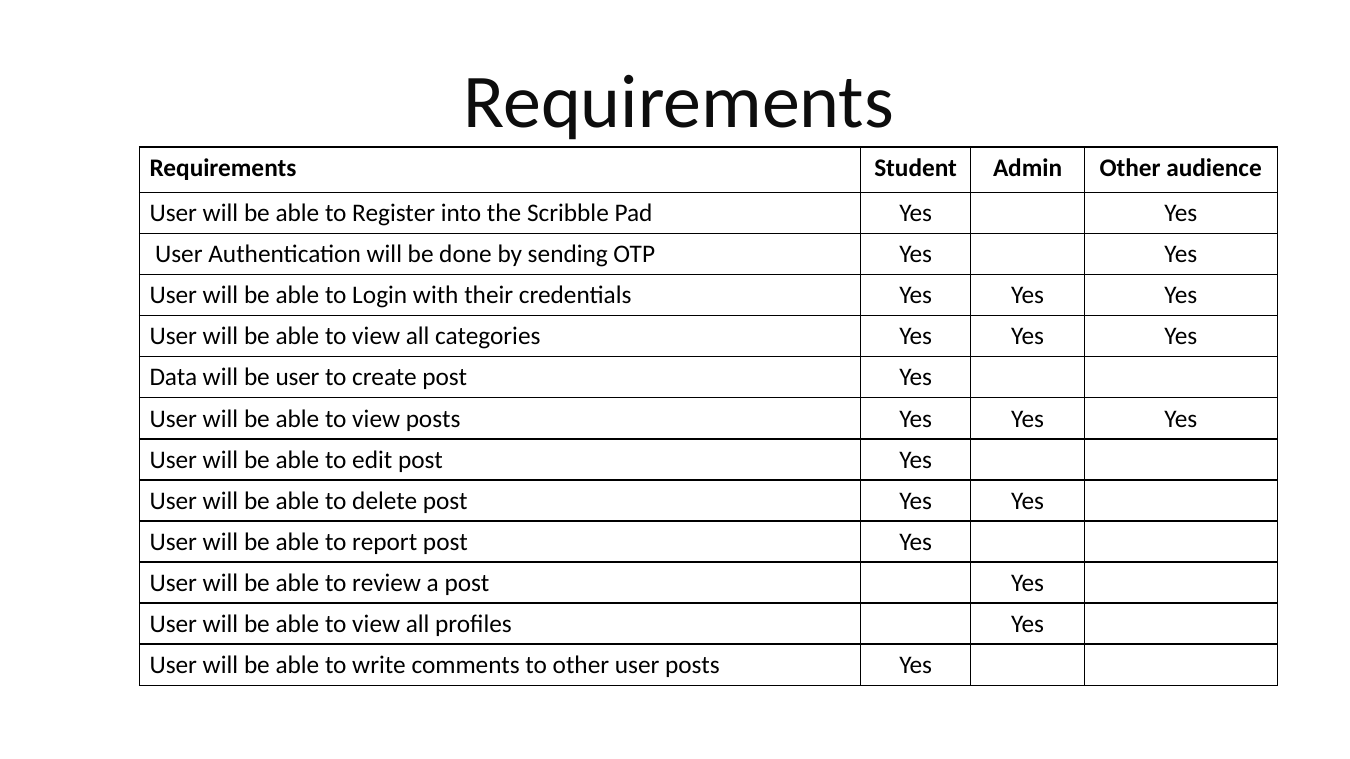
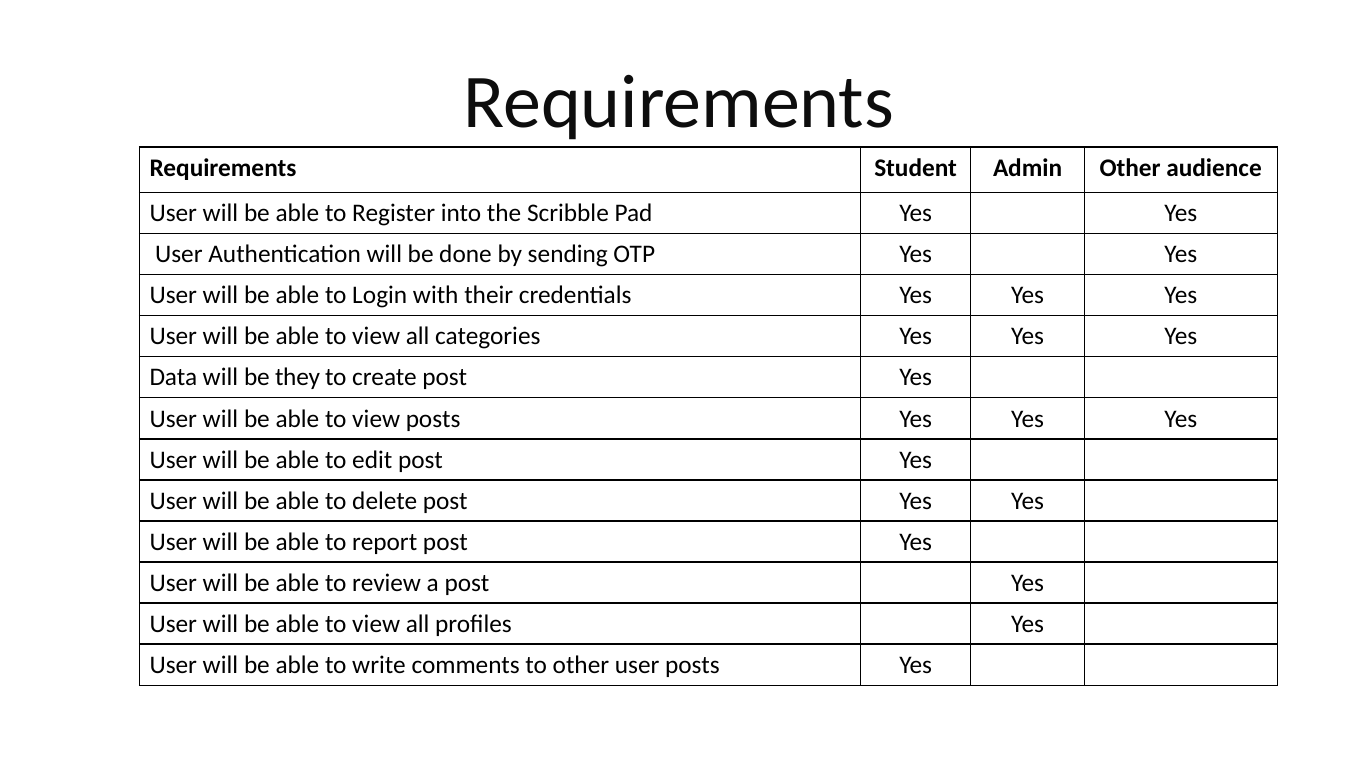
be user: user -> they (298, 378)
